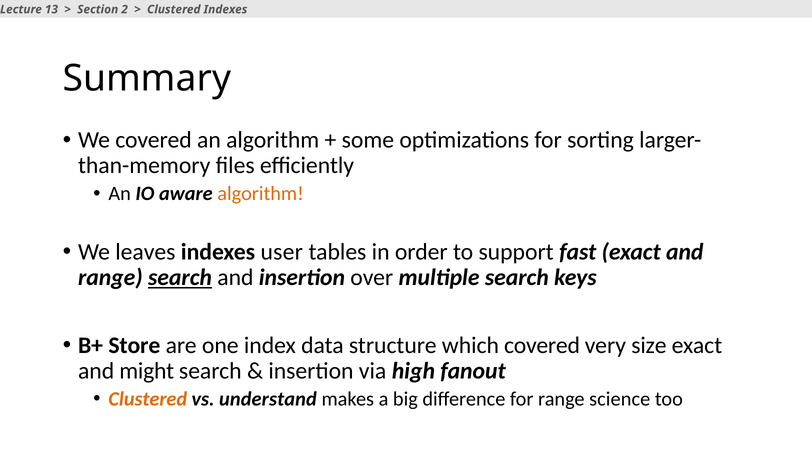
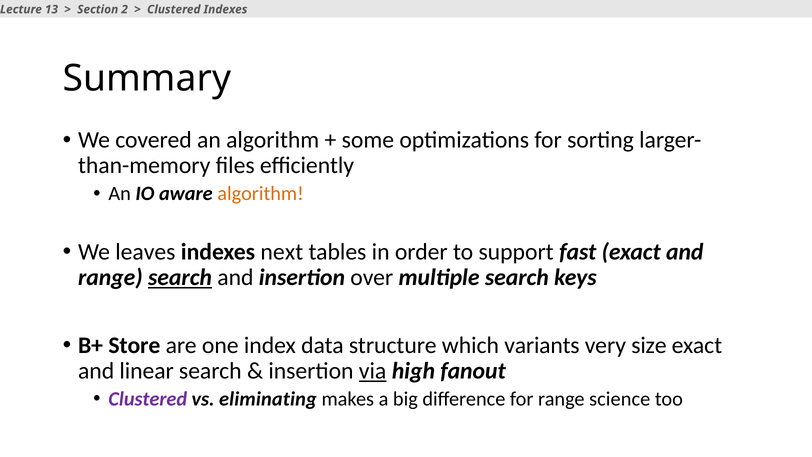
user: user -> next (282, 252)
which covered: covered -> variants (542, 345)
might: might -> linear (147, 371)
via underline: none -> present (373, 371)
Clustered colour: orange -> purple (148, 399)
understand: understand -> eliminating (268, 399)
